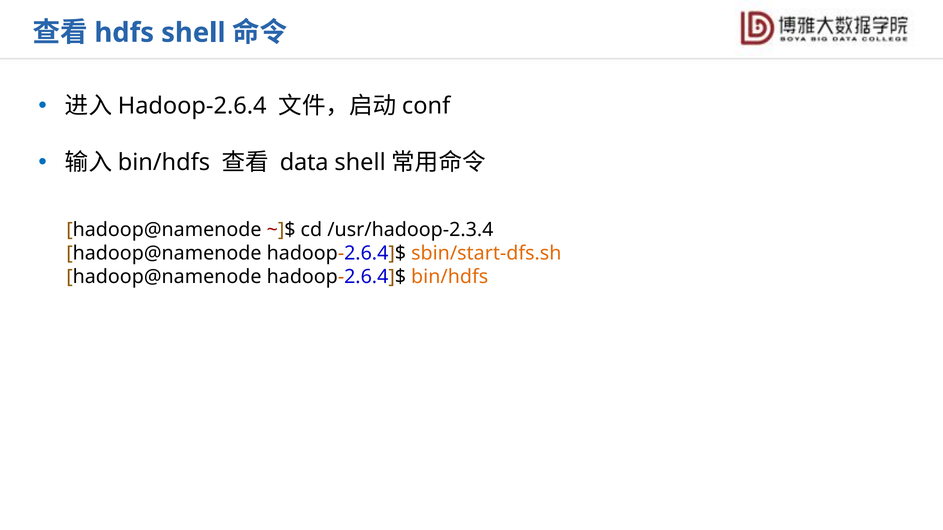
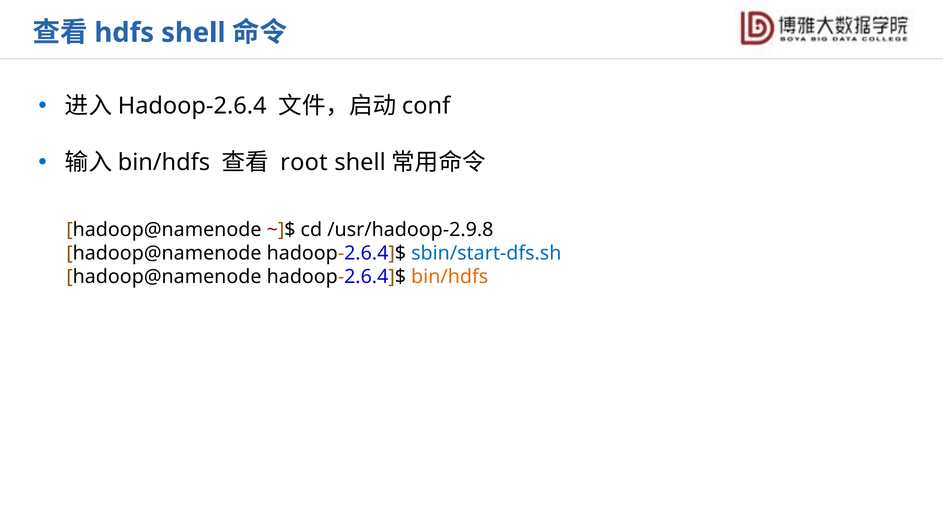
data: data -> root (304, 163)
/usr/hadoop-2.3.4: /usr/hadoop-2.3.4 -> /usr/hadoop-2.9.8 (410, 230)
sbin/start-dfs.sh colour: orange -> blue (486, 253)
